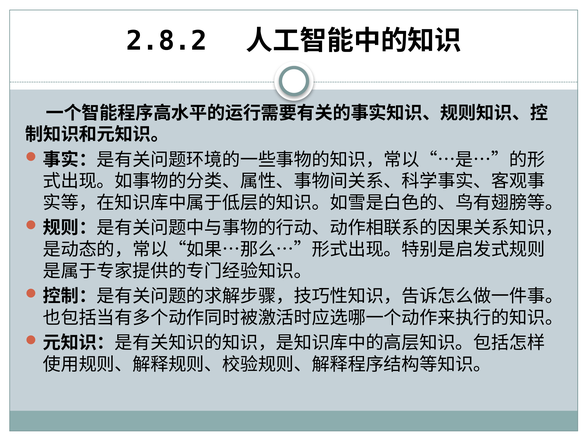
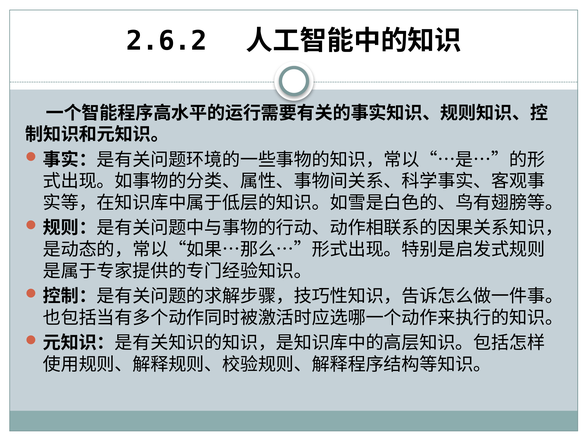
2.8.2: 2.8.2 -> 2.6.2 (167, 41)
